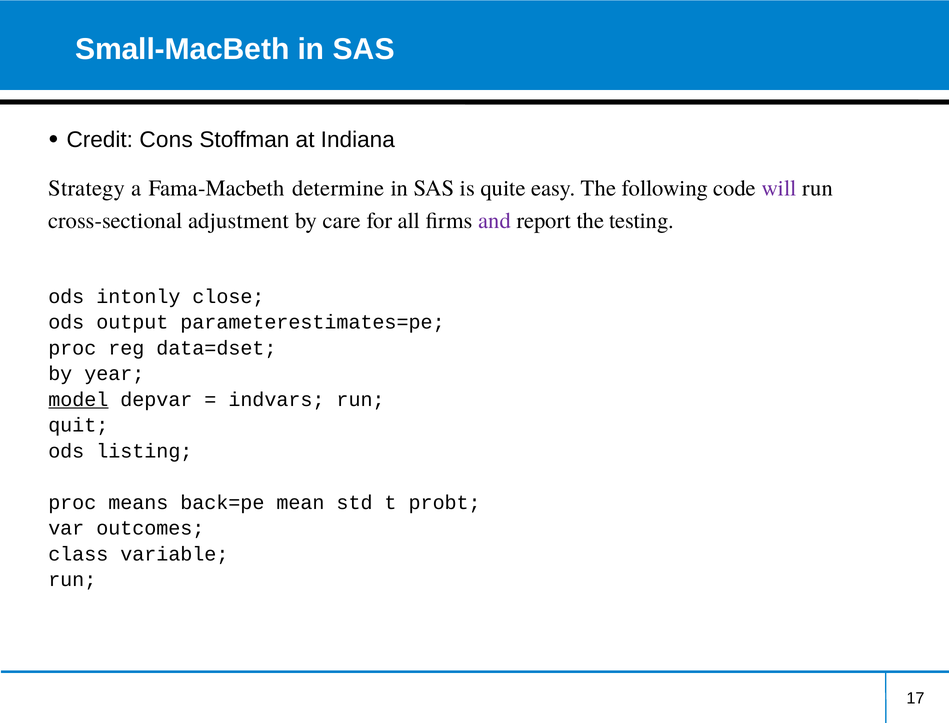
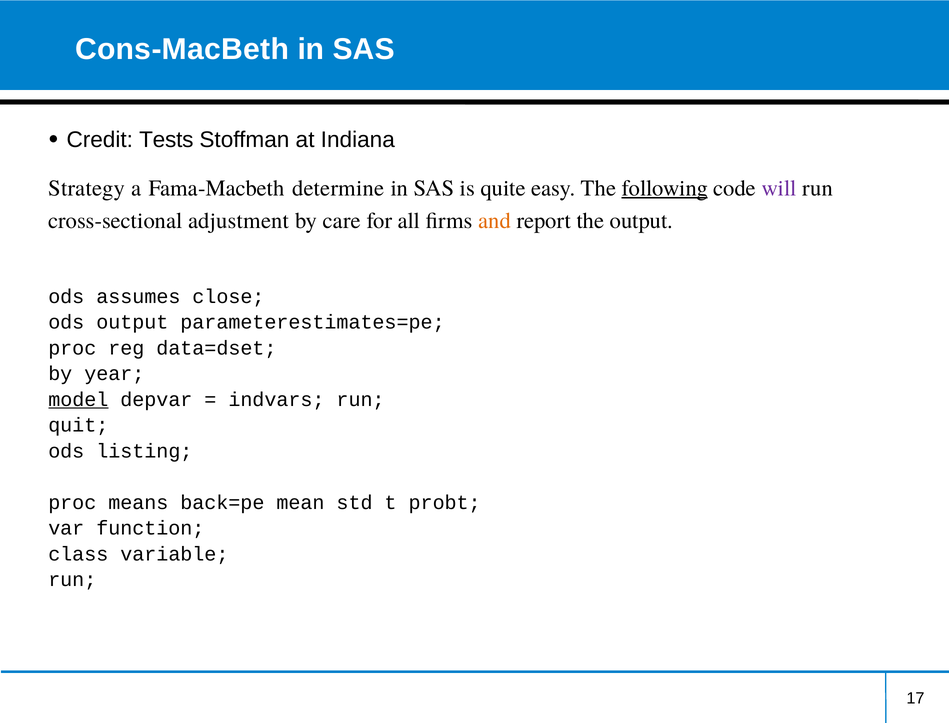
Small-MacBeth: Small-MacBeth -> Cons-MacBeth (182, 49)
Cons: Cons -> Tests (166, 140)
following underline: none -> present (665, 188)
and colour: purple -> orange (495, 221)
the testing: testing -> output (641, 221)
intonly: intonly -> assumes (138, 296)
outcomes: outcomes -> function (150, 528)
